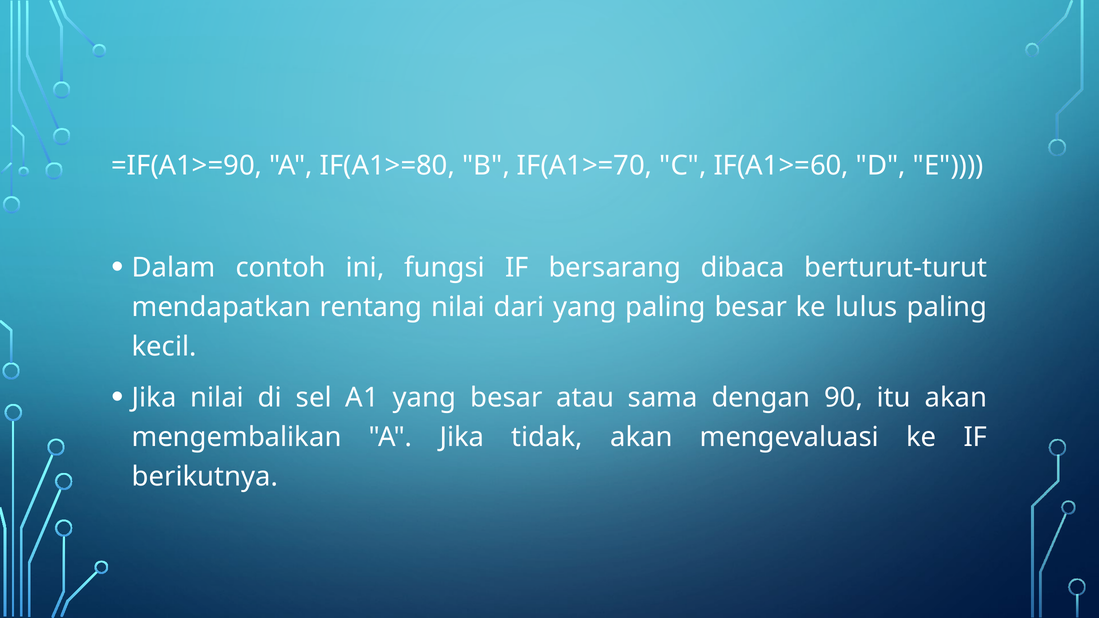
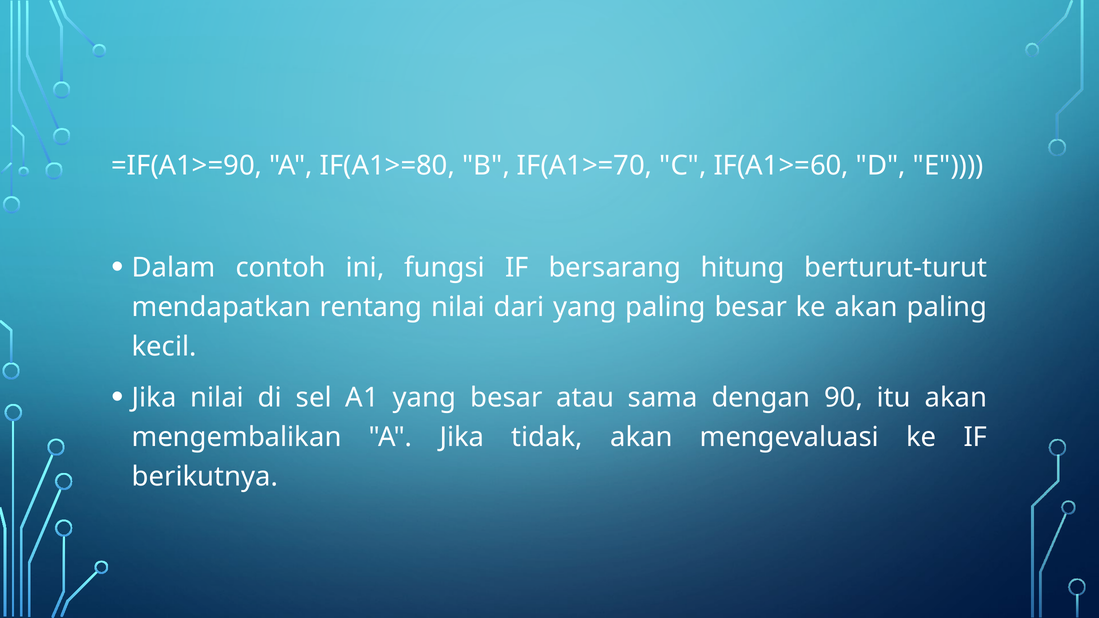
dibaca: dibaca -> hitung (743, 268)
ke lulus: lulus -> akan (866, 307)
